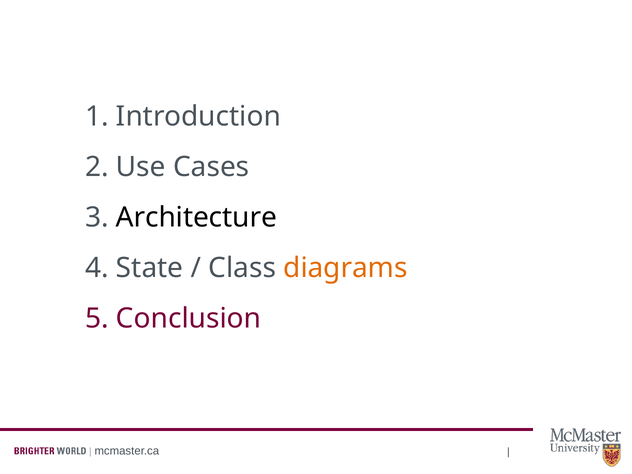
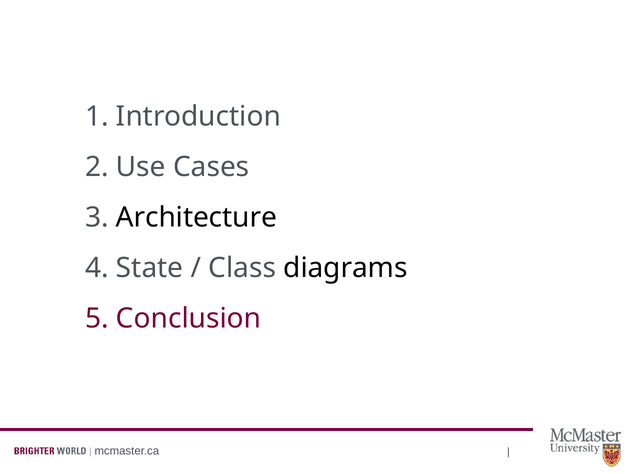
diagrams colour: orange -> black (345, 268)
